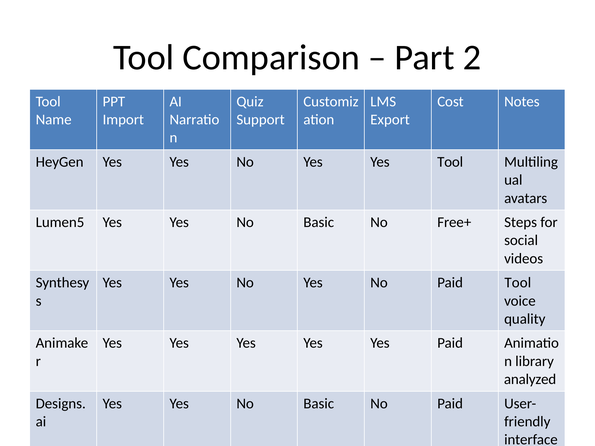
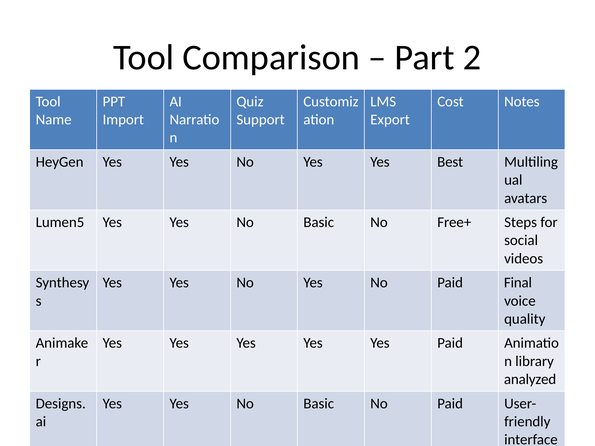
Yes Tool: Tool -> Best (450, 162)
Paid Tool: Tool -> Final (518, 283)
